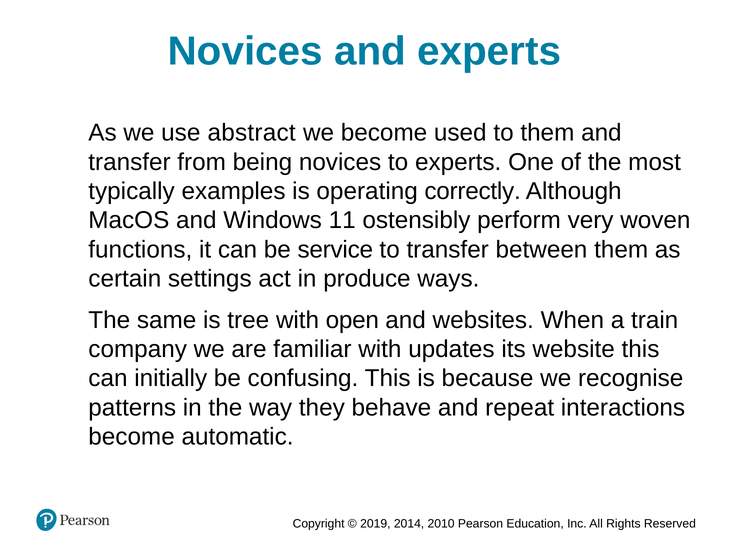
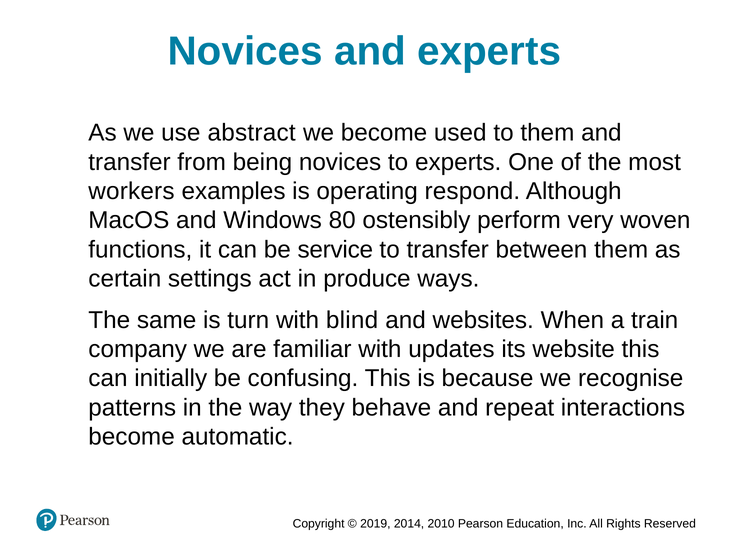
typically: typically -> workers (131, 191)
correctly: correctly -> respond (472, 191)
11: 11 -> 80 (342, 220)
tree: tree -> turn (248, 320)
open: open -> blind (352, 320)
